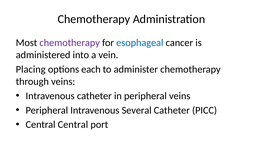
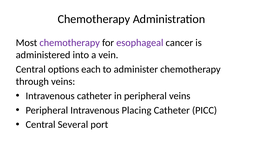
esophageal colour: blue -> purple (140, 43)
Placing: Placing -> Central (31, 69)
Several: Several -> Placing (137, 110)
Central Central: Central -> Several (73, 125)
